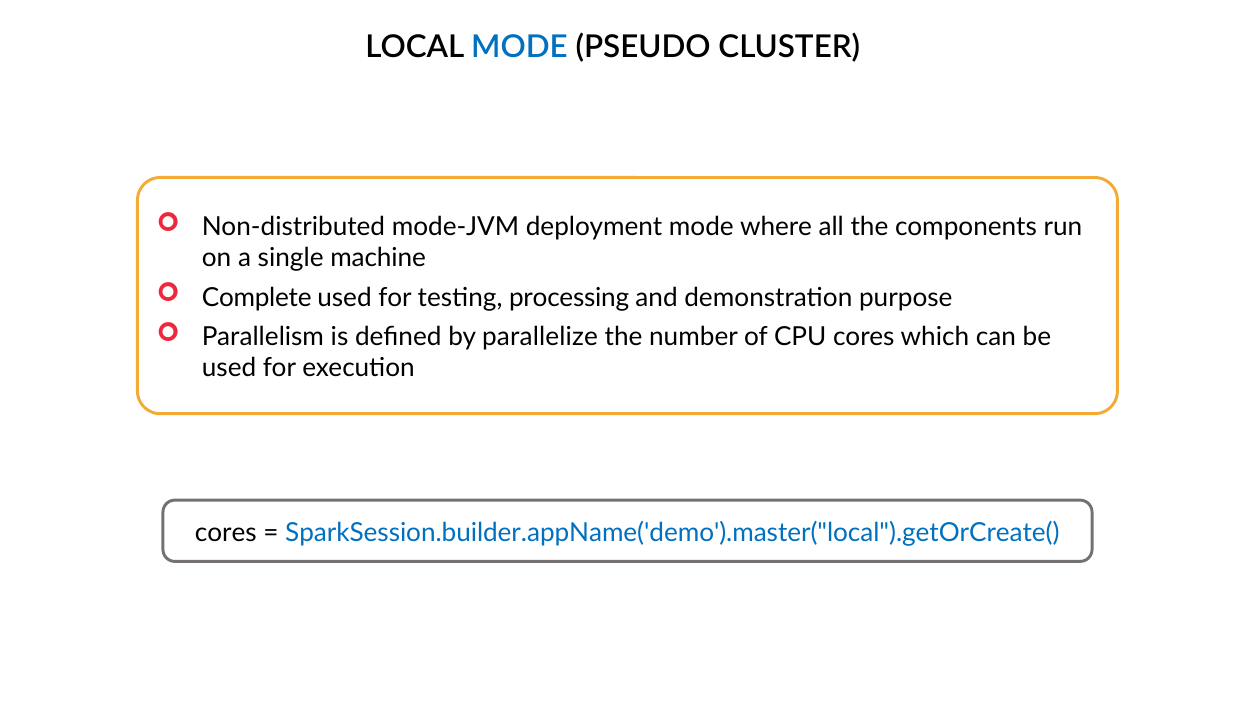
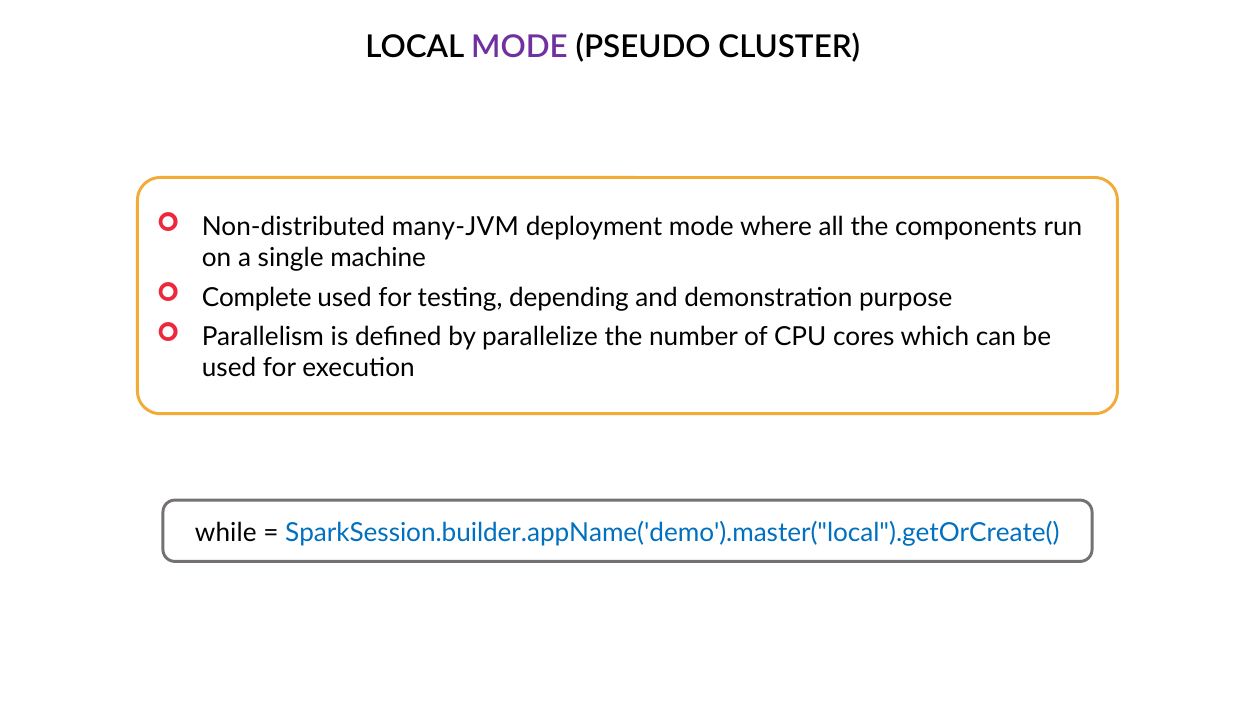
MODE colour: blue -> purple (520, 47)
mode-JVM: mode-JVM -> many-JVM (455, 227)
processing: processing -> depending (569, 297)
cores: cores -> while (226, 533)
